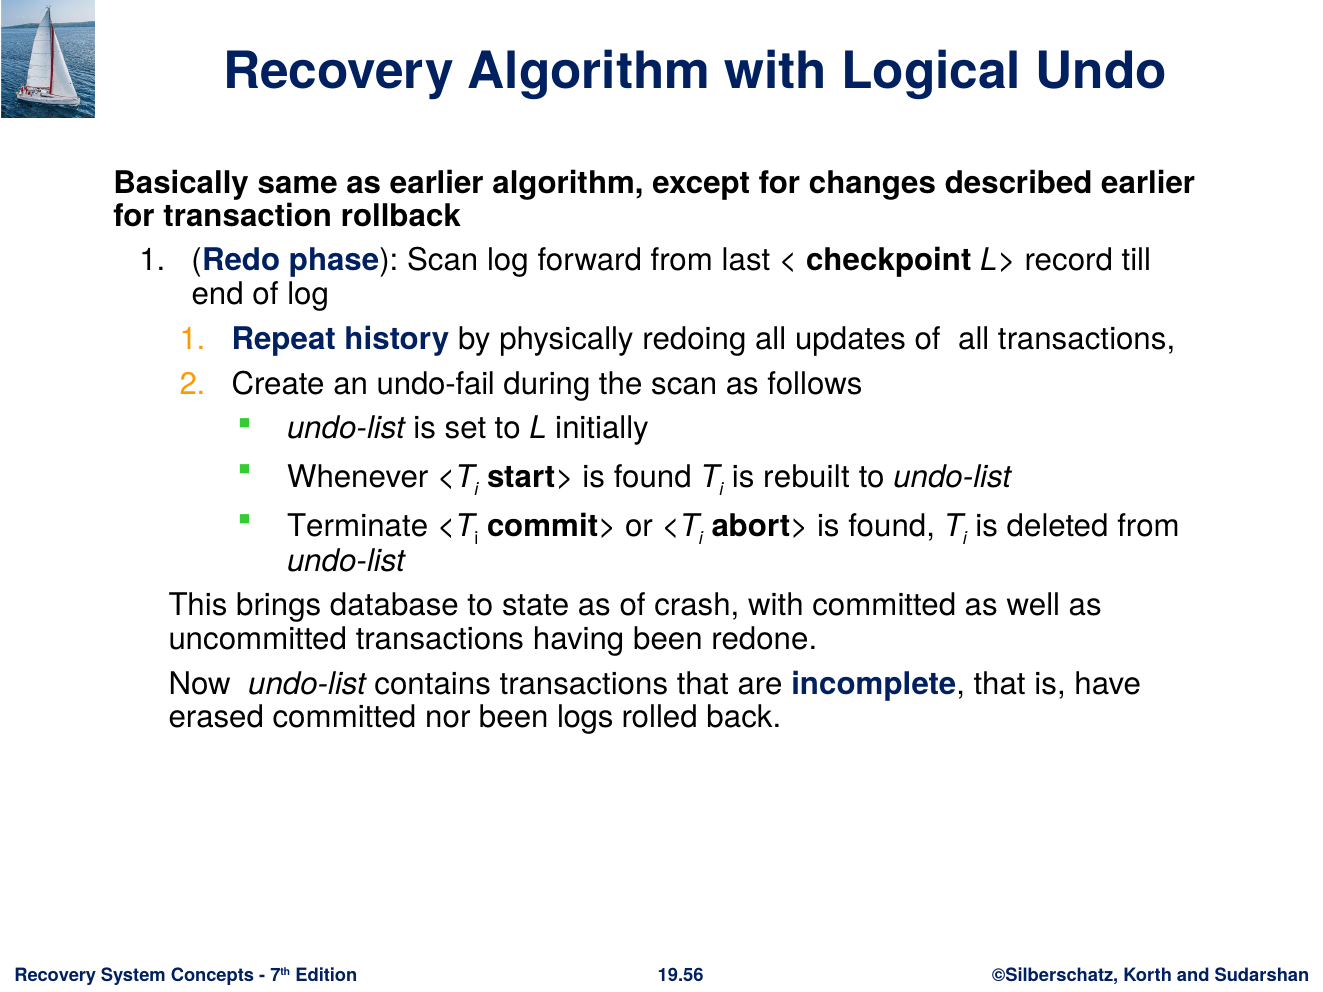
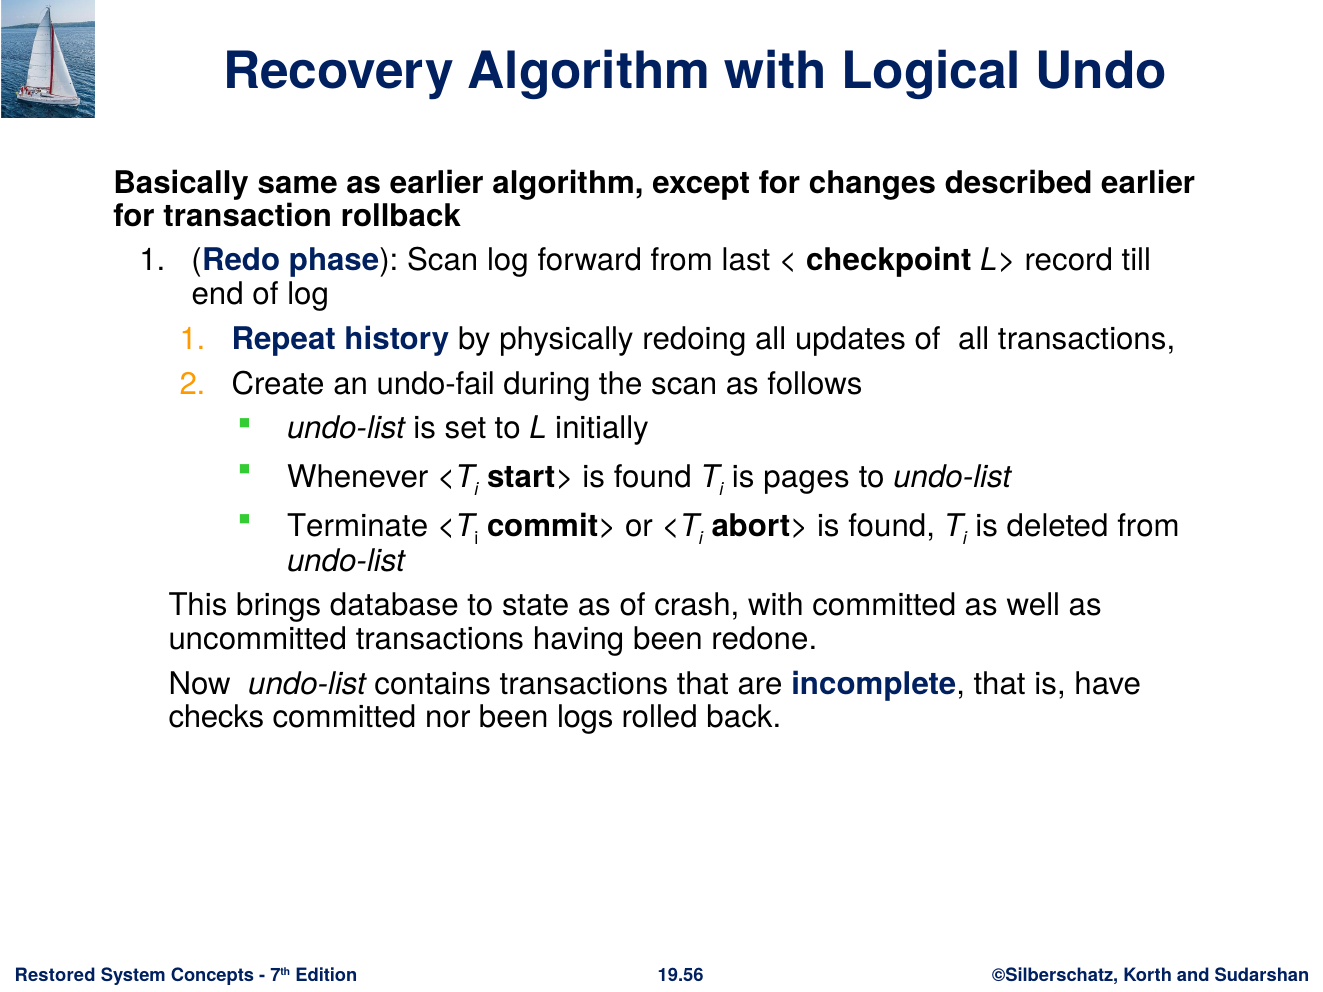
rebuilt: rebuilt -> pages (806, 477)
erased: erased -> checks (216, 718)
Recovery: Recovery -> Restored (55, 976)
